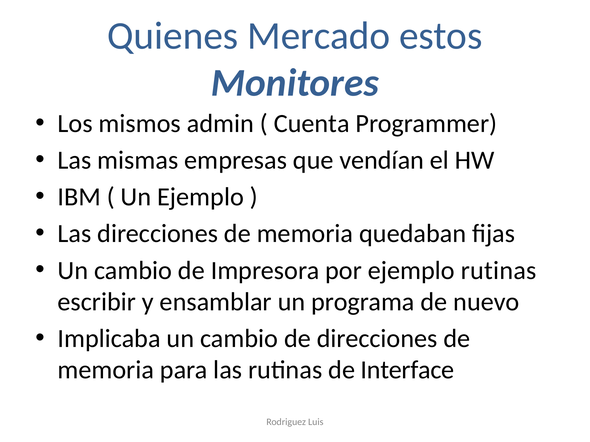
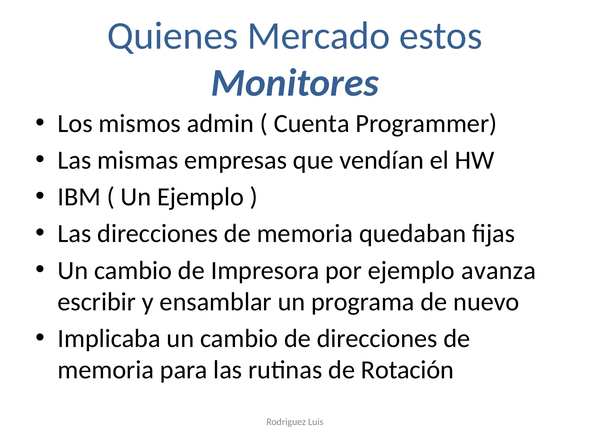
ejemplo rutinas: rutinas -> avanza (499, 271)
Interface: Interface -> Rotación (407, 370)
